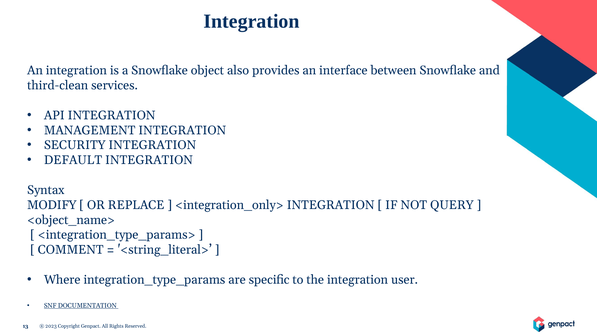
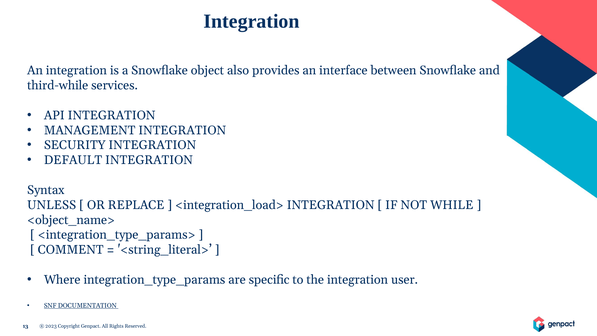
third-clean: third-clean -> third-while (58, 85)
MODIFY: MODIFY -> UNLESS (52, 205)
<integration_only>: <integration_only> -> <integration_load> (229, 205)
QUERY: QUERY -> WHILE (452, 205)
